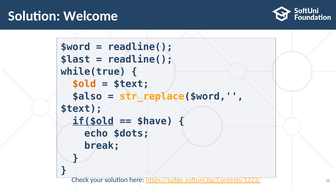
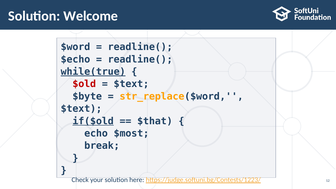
$last: $last -> $echo (75, 59)
while(true underline: none -> present (93, 72)
$old colour: orange -> red (84, 84)
$also: $also -> $byte (87, 96)
$have: $have -> $that (155, 121)
$dots: $dots -> $most (131, 133)
